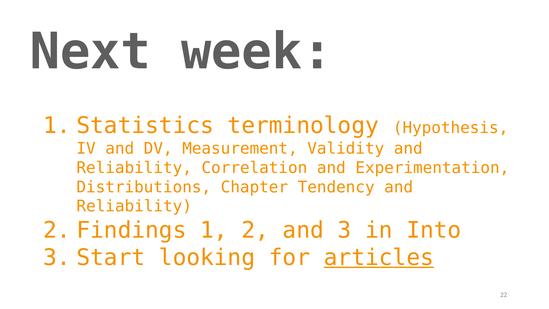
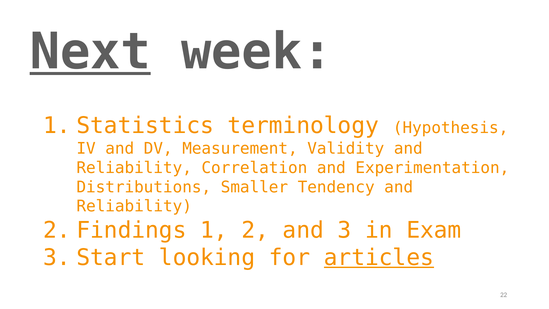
Next underline: none -> present (90, 52)
Chapter: Chapter -> Smaller (254, 187)
Into: Into -> Exam (434, 230)
